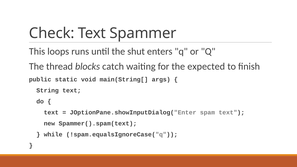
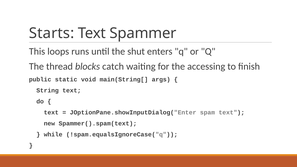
Check: Check -> Starts (52, 33)
expected: expected -> accessing (206, 66)
